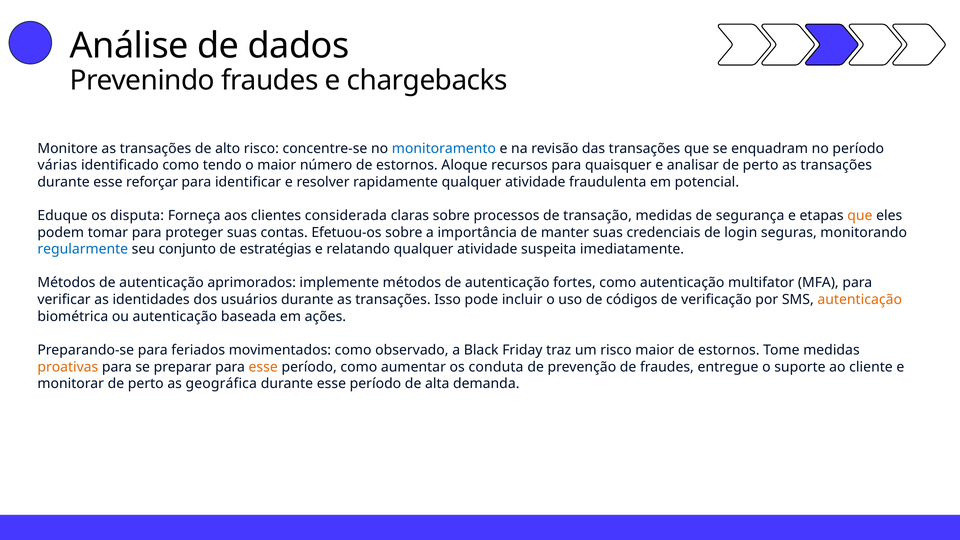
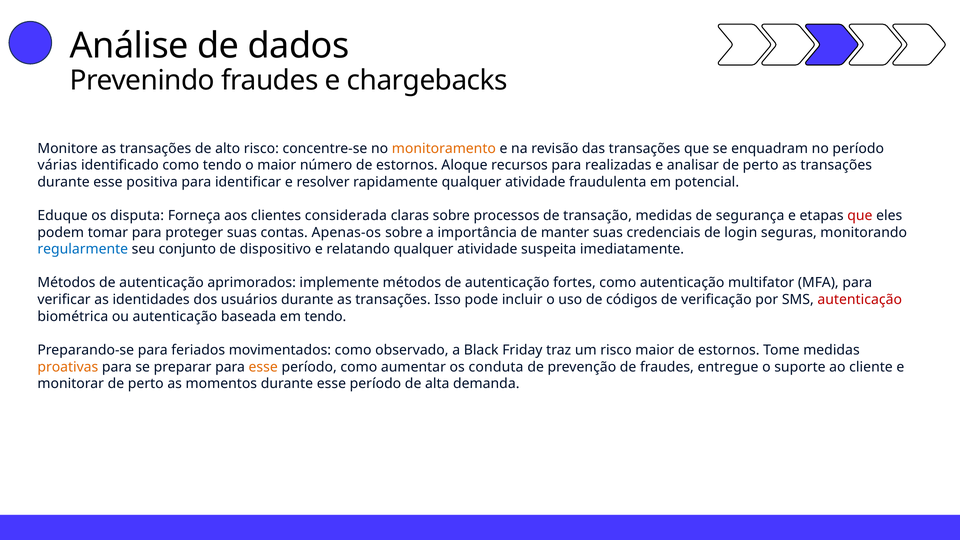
monitoramento colour: blue -> orange (444, 148)
quaisquer: quaisquer -> realizadas (618, 165)
reforçar: reforçar -> positiva (152, 182)
que colour: orange -> red (860, 216)
Efetuou-os: Efetuou-os -> Apenas-os (346, 232)
estratégias: estratégias -> dispositivo (275, 249)
autenticação colour: orange -> red (860, 300)
em ações: ações -> tendo (325, 316)
geográfica: geográfica -> momentos (221, 384)
